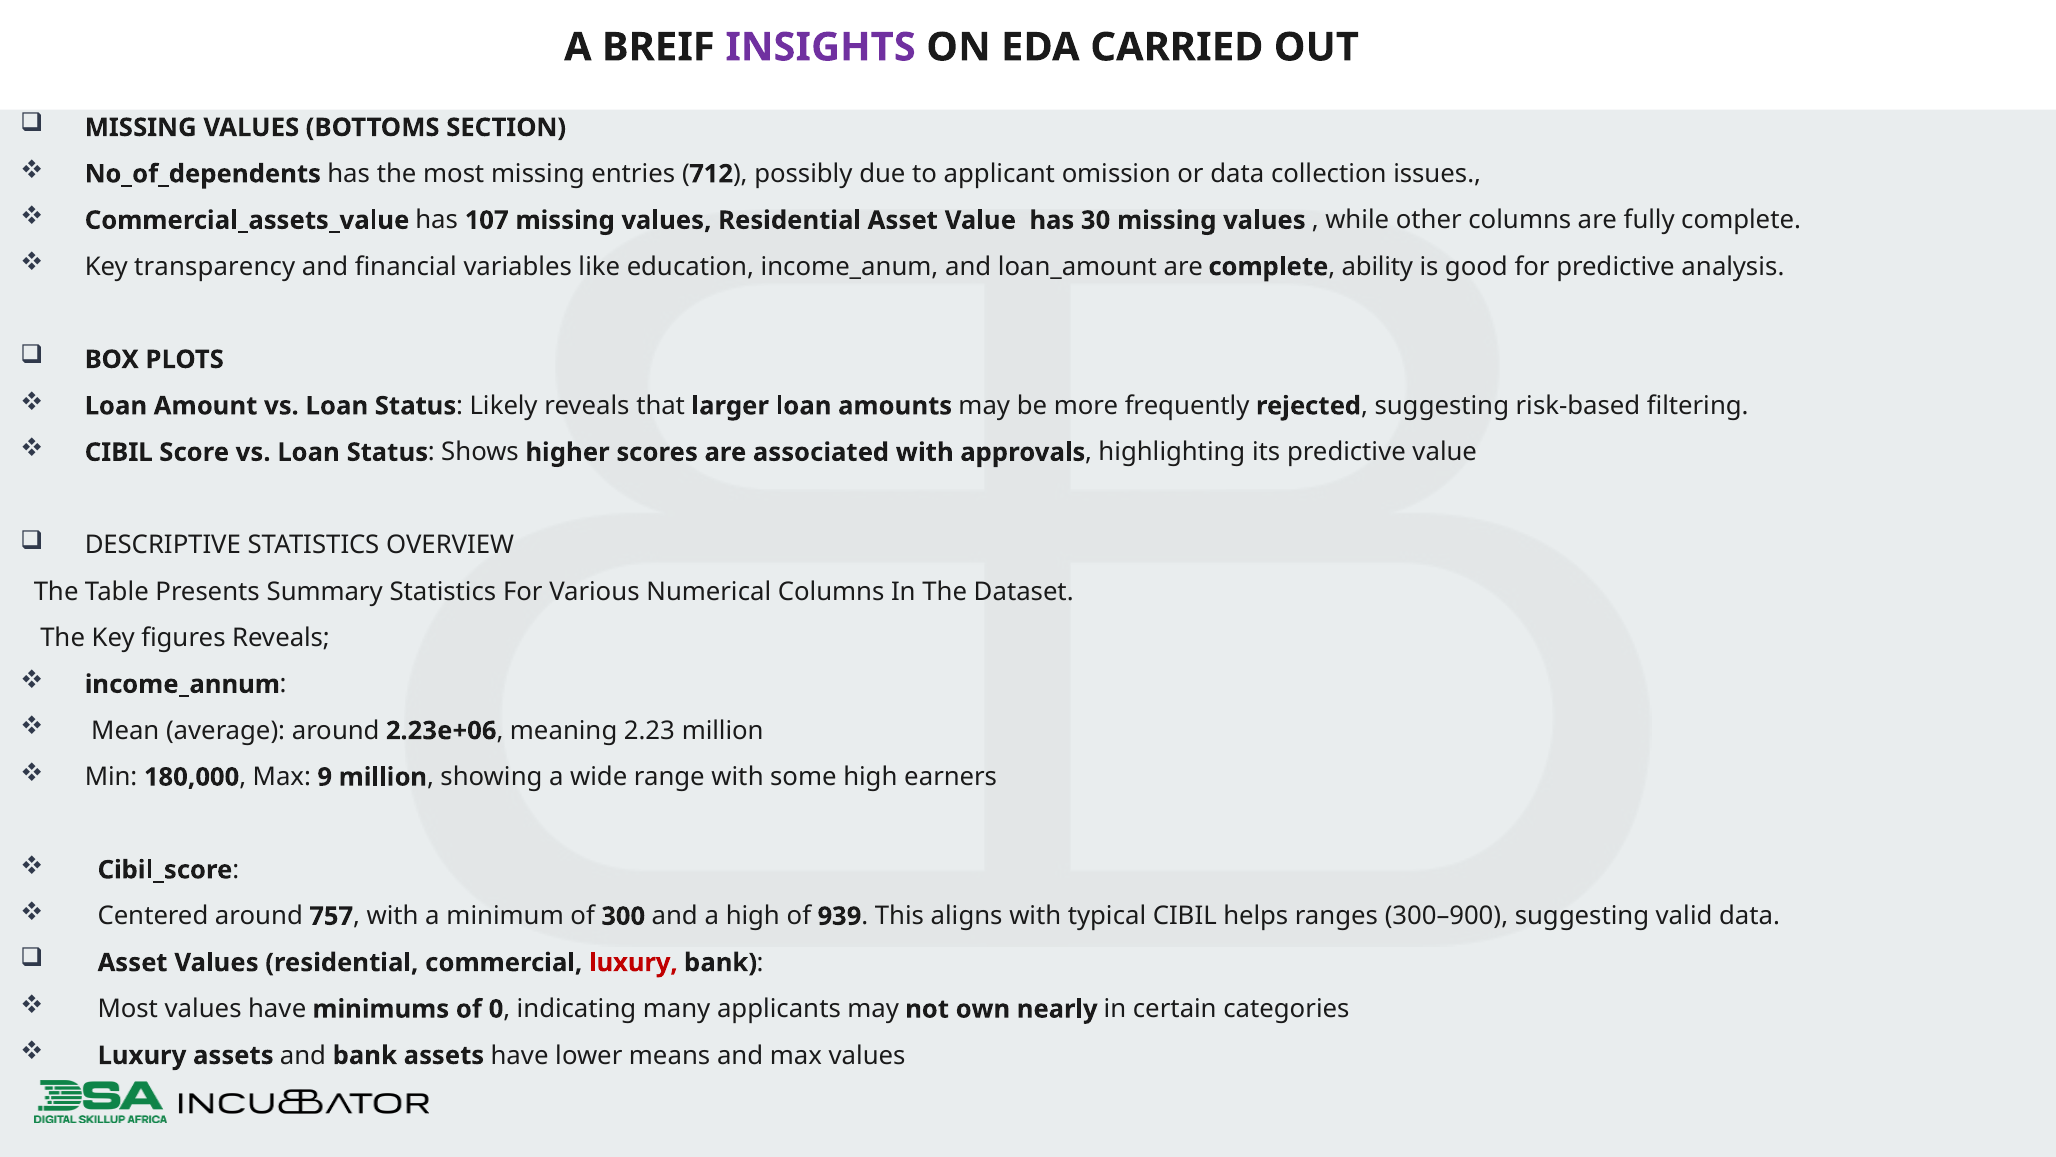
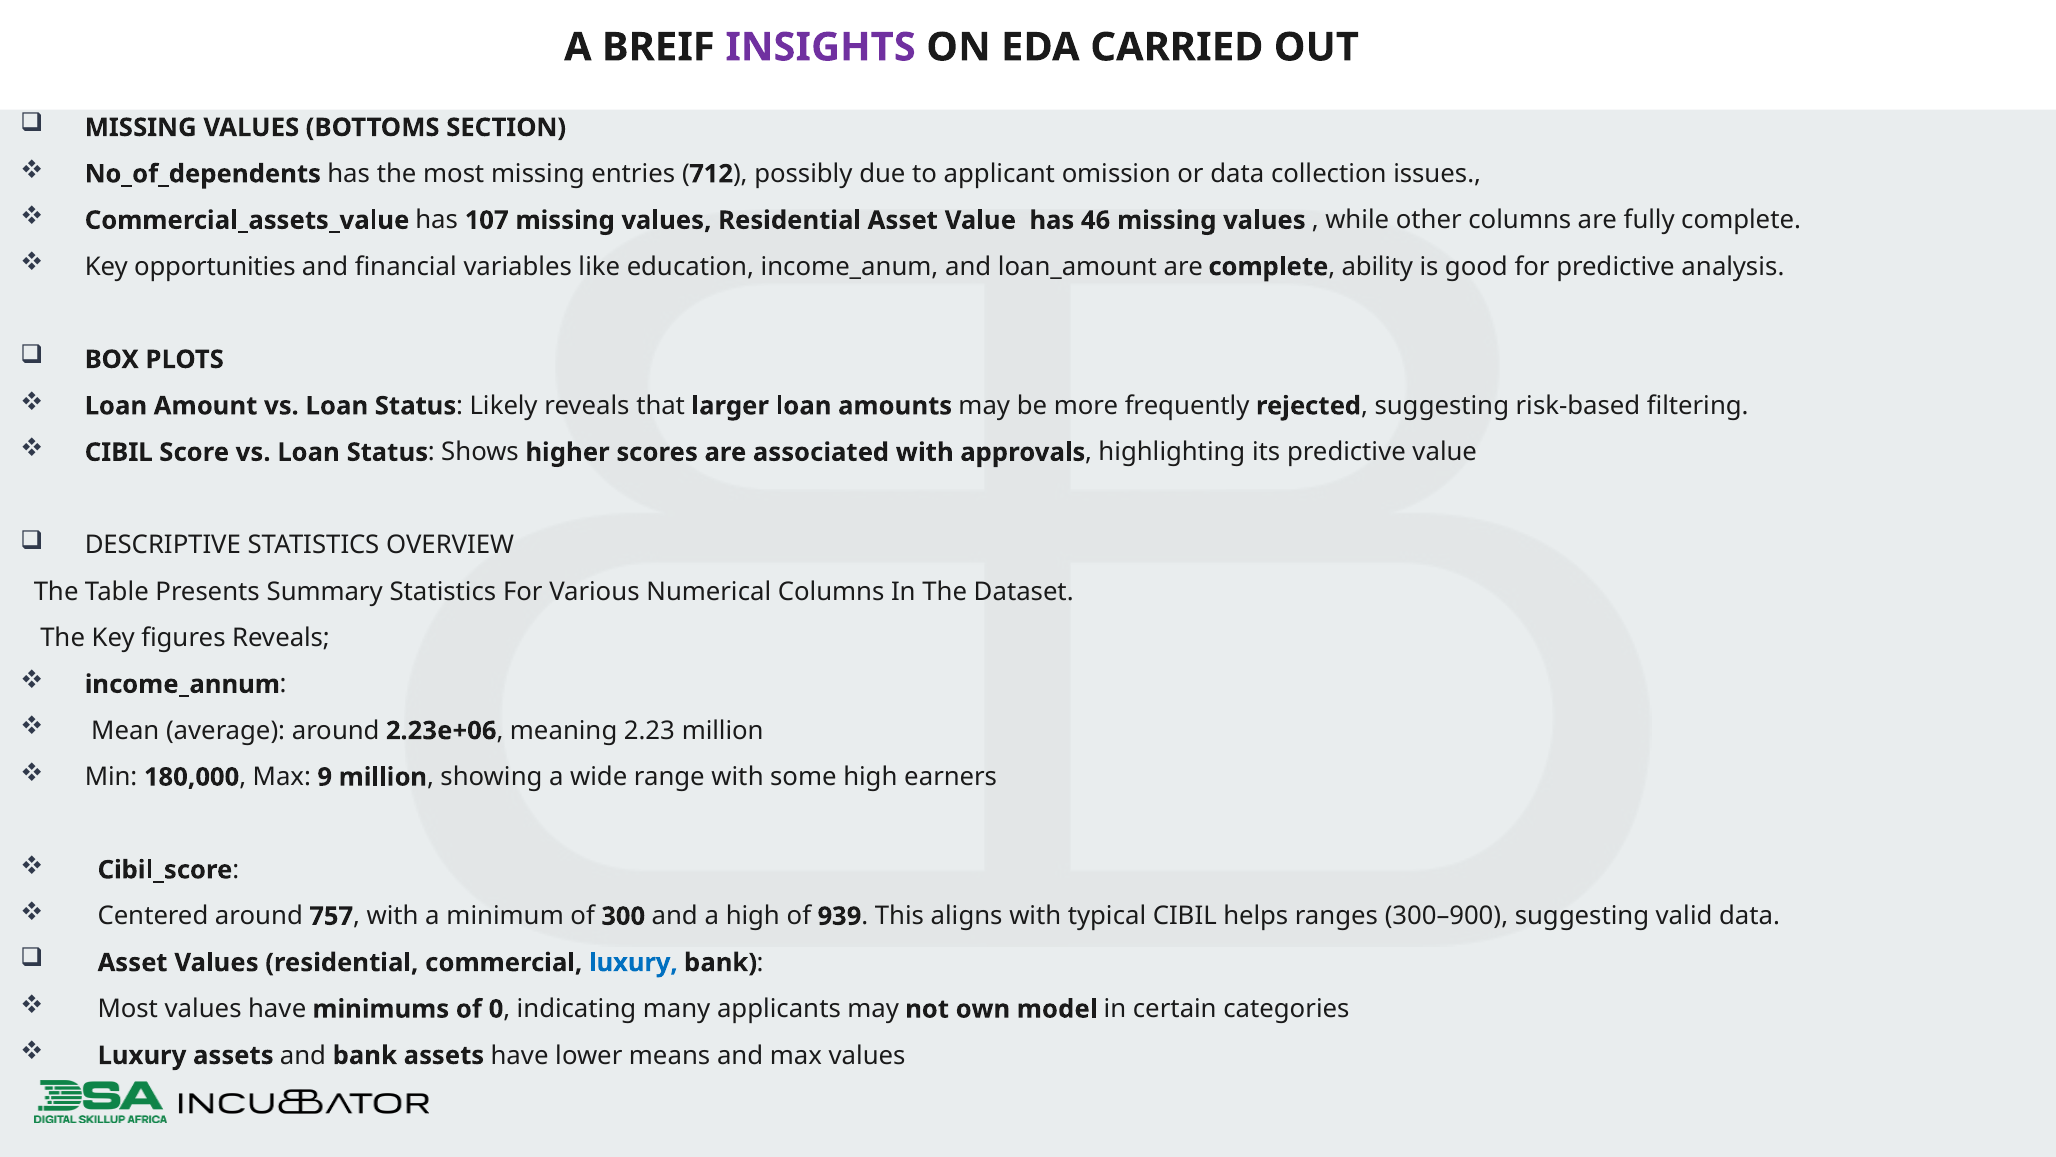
30: 30 -> 46 (1096, 220)
transparency: transparency -> opportunities (215, 267)
luxury colour: red -> blue (633, 962)
nearly: nearly -> model (1057, 1009)
